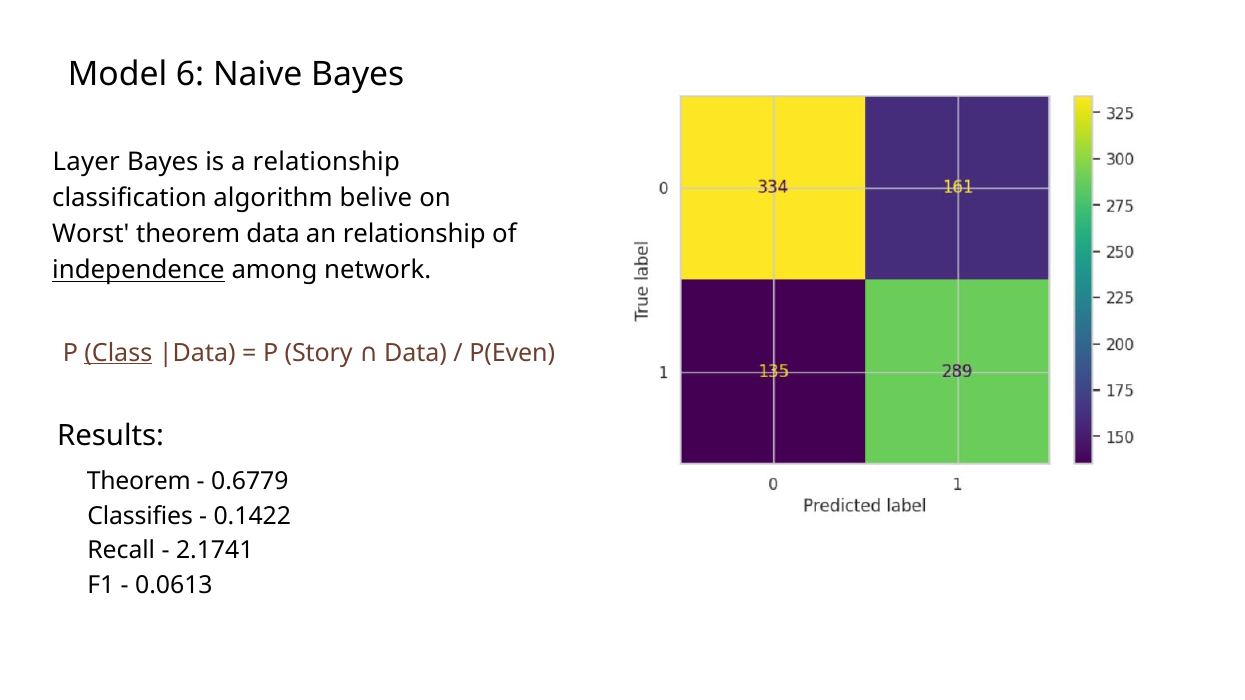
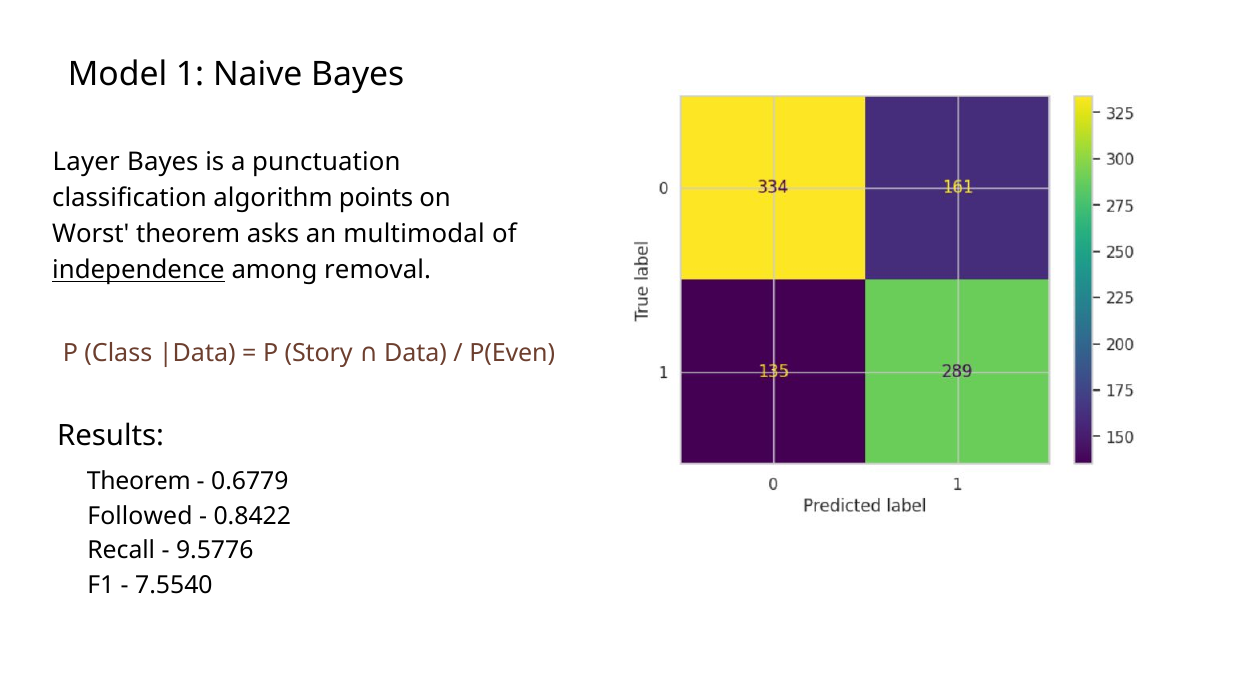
6: 6 -> 1 (190, 74)
a relationship: relationship -> punctuation (326, 162)
belive: belive -> points (376, 198)
theorem data: data -> asks (273, 234)
an relationship: relationship -> multimodal (414, 234)
network: network -> removal (378, 270)
Class underline: present -> none (118, 353)
Classifies: Classifies -> Followed (140, 516)
0.1422: 0.1422 -> 0.8422 (252, 516)
2.1741: 2.1741 -> 9.5776 (215, 551)
0.0613: 0.0613 -> 7.5540 (174, 586)
